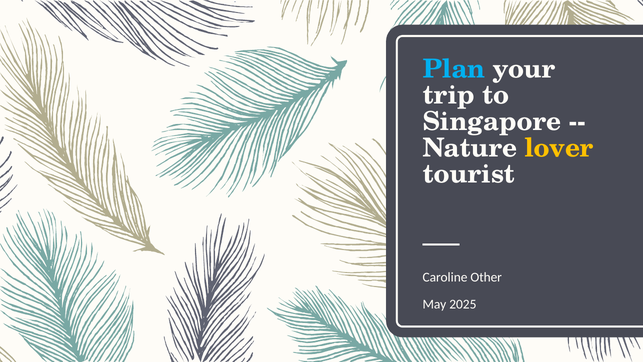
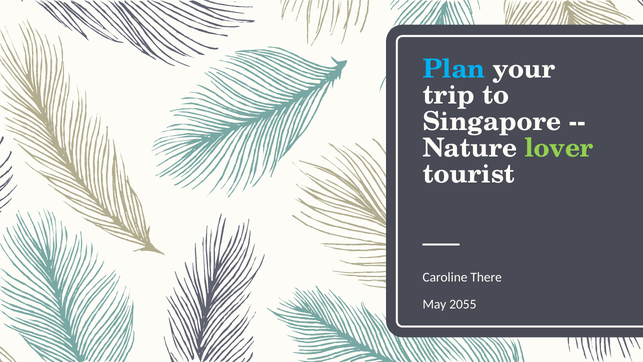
lover colour: yellow -> light green (559, 148)
Other: Other -> There (486, 277)
2025: 2025 -> 2055 (463, 304)
